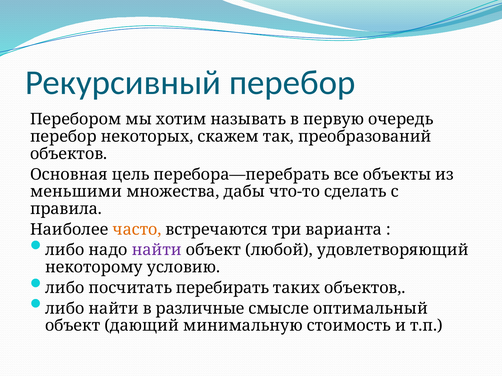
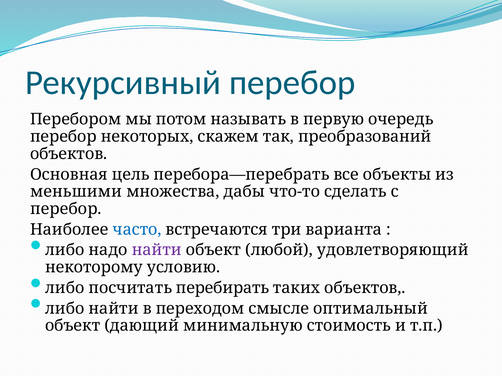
хотим: хотим -> потом (181, 119)
правила: правила -> перебор (66, 209)
часто colour: orange -> blue (137, 230)
различные: различные -> переходом (200, 309)
